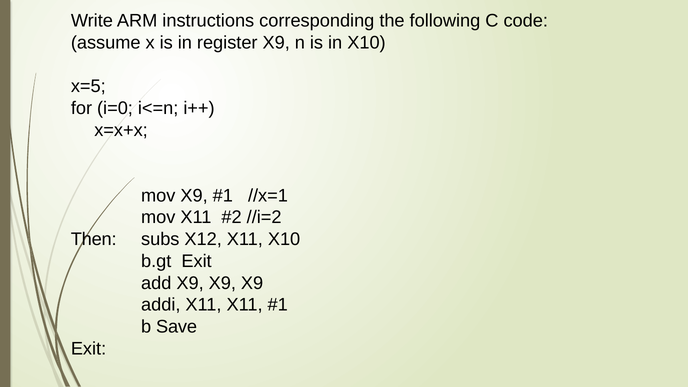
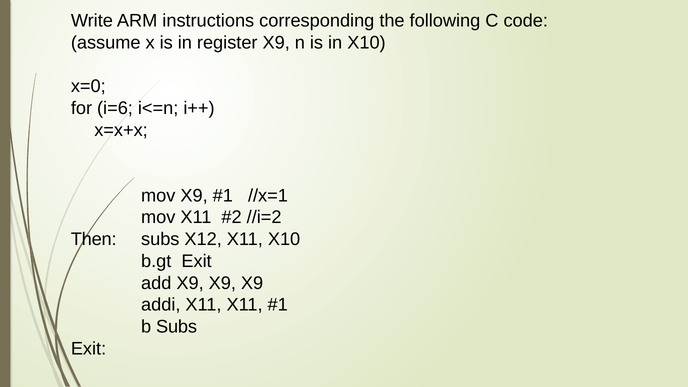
x=5: x=5 -> x=0 (88, 86)
i=0: i=0 -> i=6 (115, 108)
b Save: Save -> Subs (177, 327)
